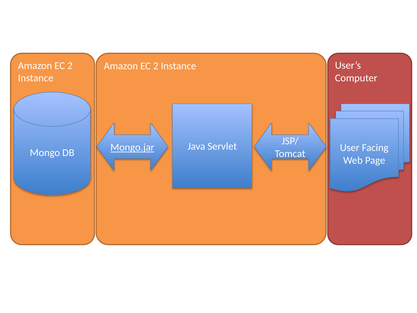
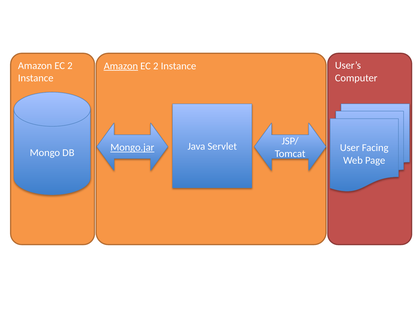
Amazon underline: none -> present (121, 66)
